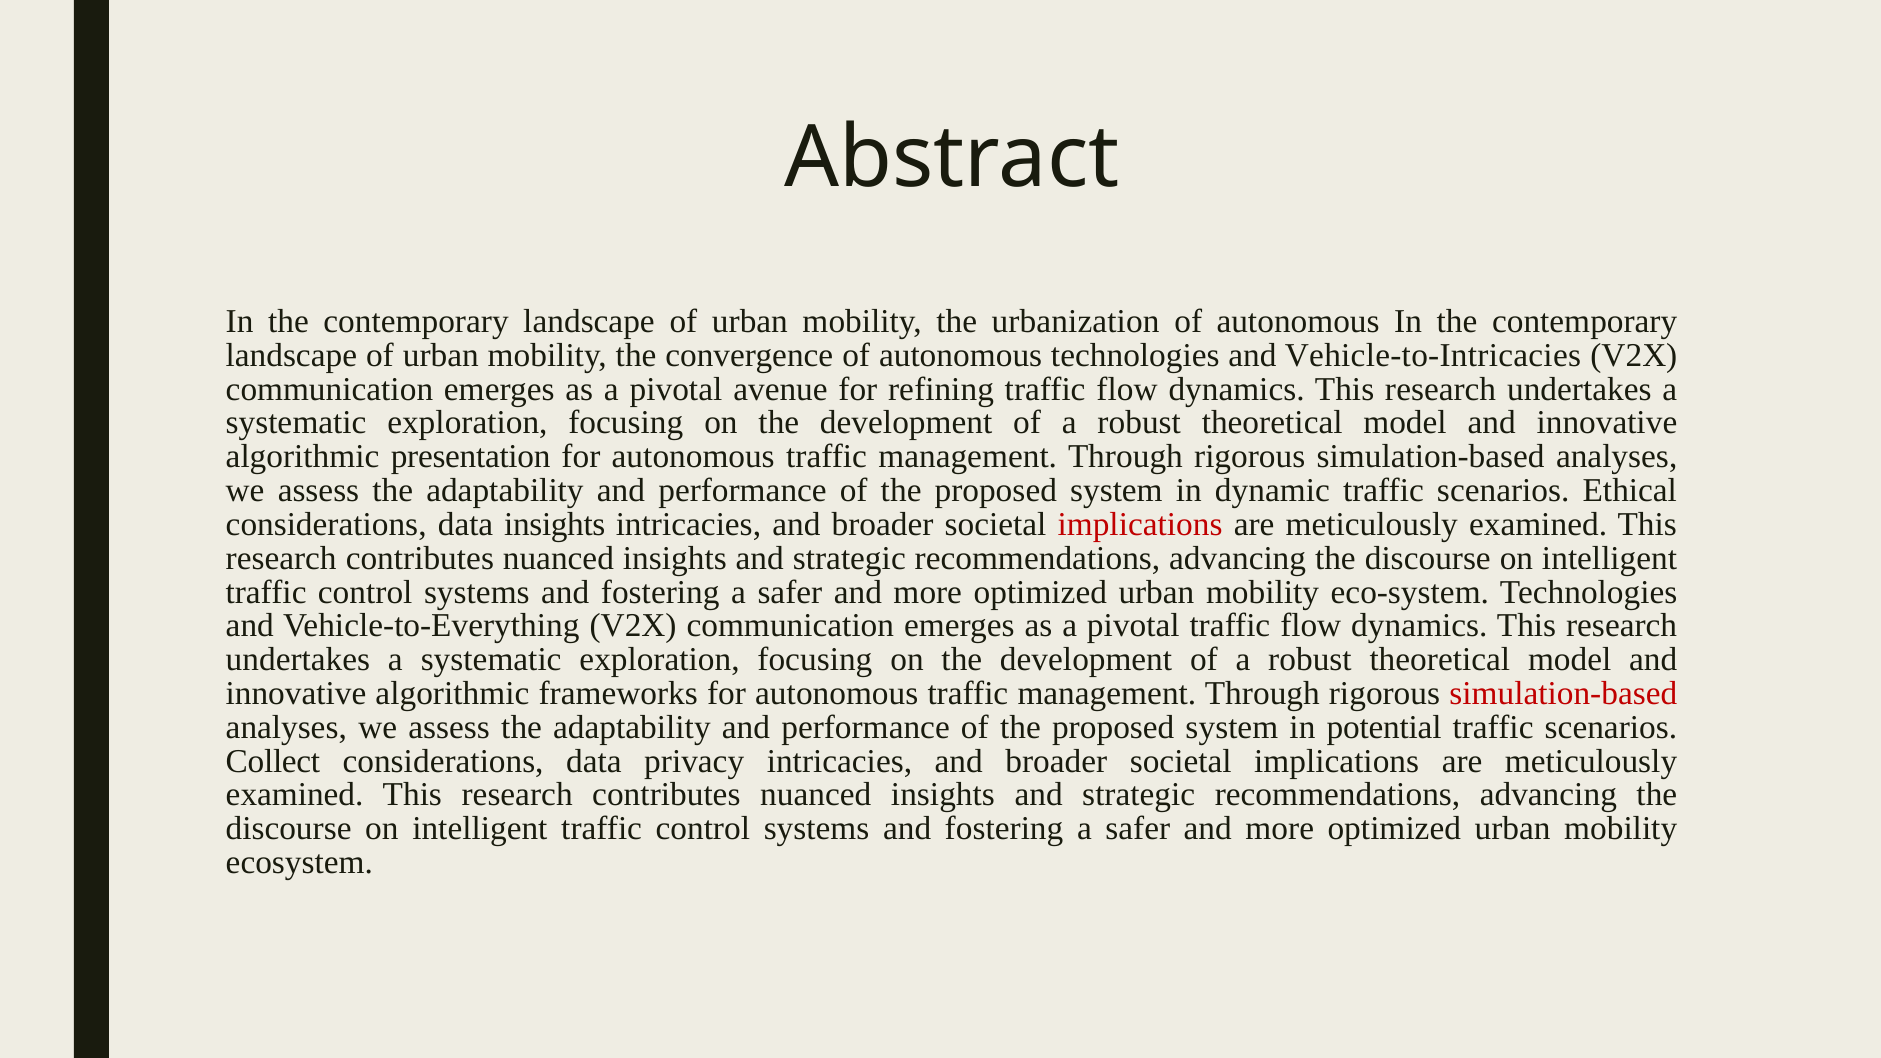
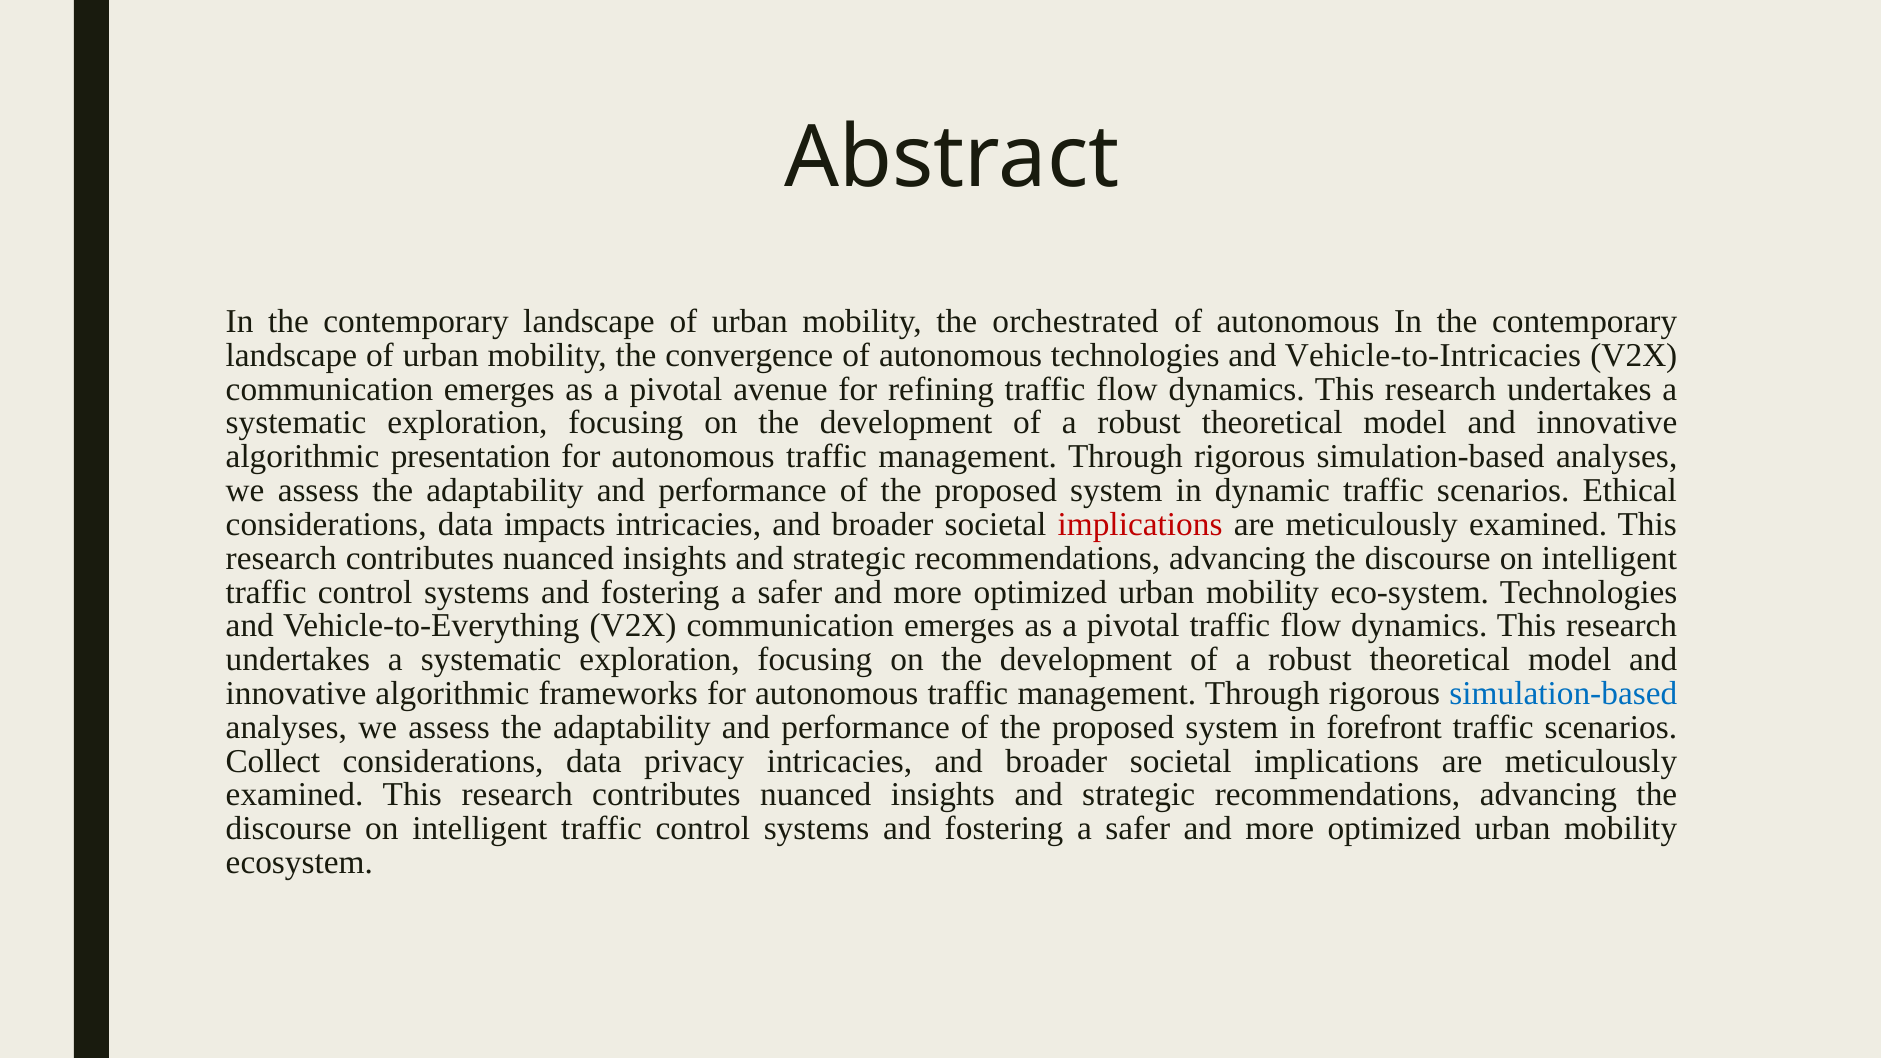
urbanization: urbanization -> orchestrated (1075, 321)
data insights: insights -> impacts (555, 524)
simulation-based colour: red -> blue (1563, 694)
potential: potential -> forefront (1384, 727)
